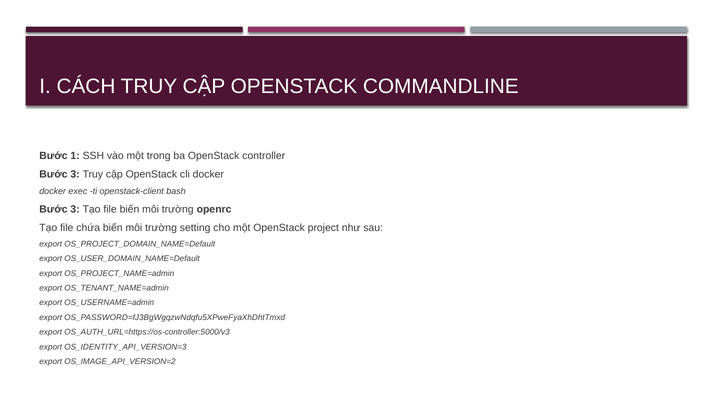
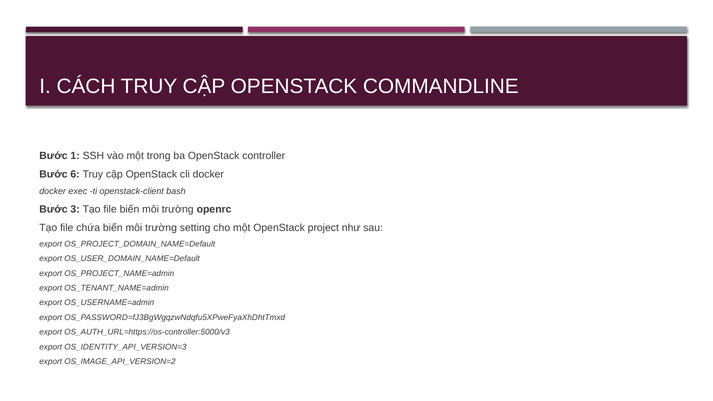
3: 3 -> 6 (75, 175)
